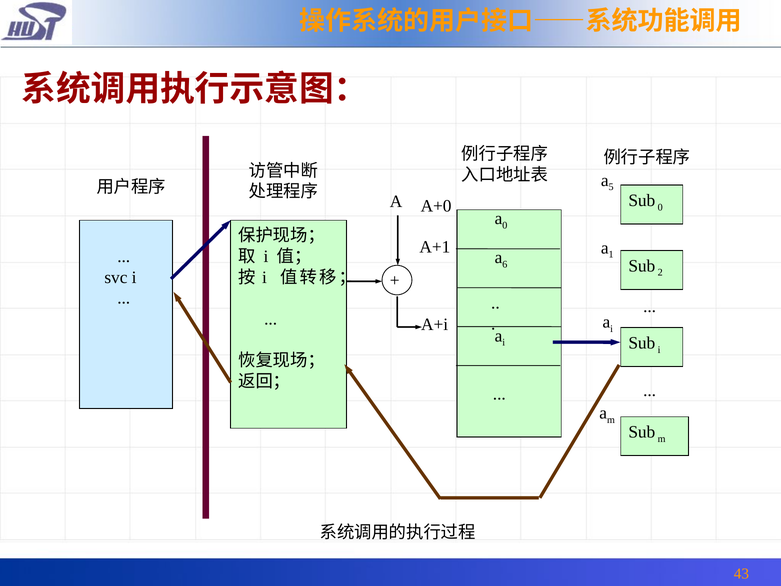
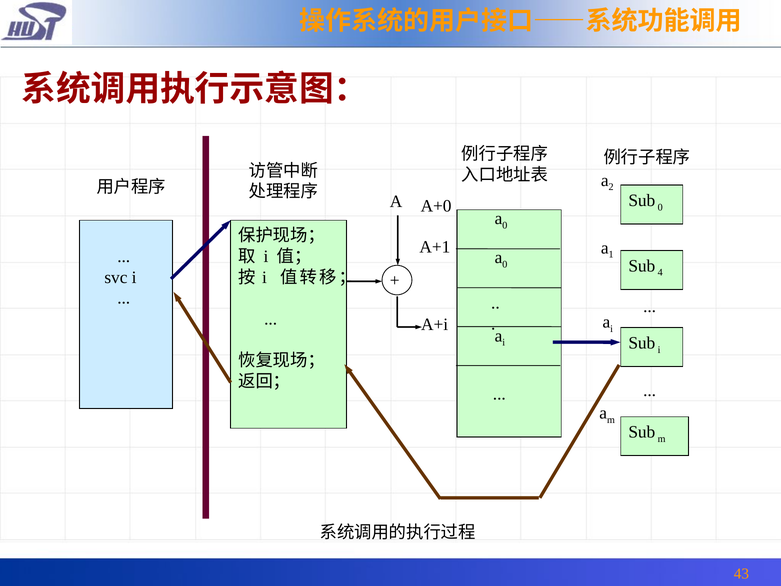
5: 5 -> 2 (611, 187)
6: 6 -> 0 (505, 264)
2: 2 -> 4 (660, 272)
